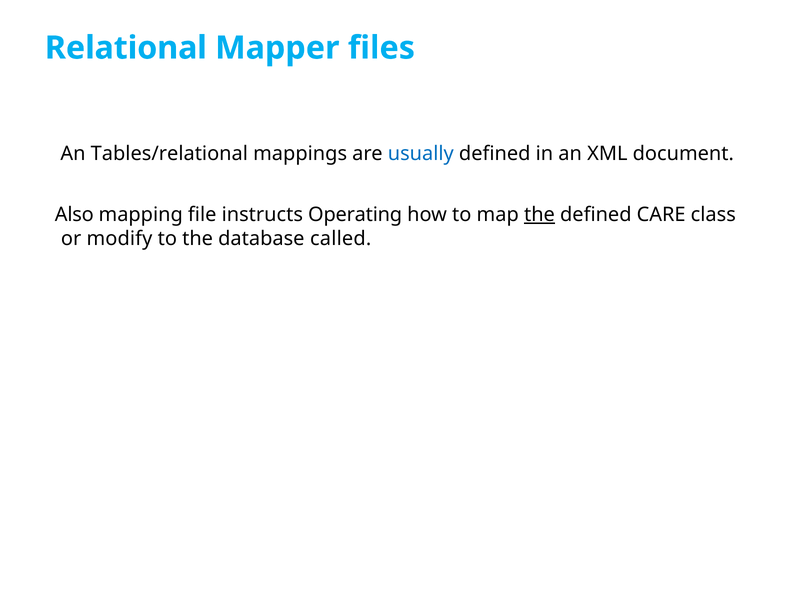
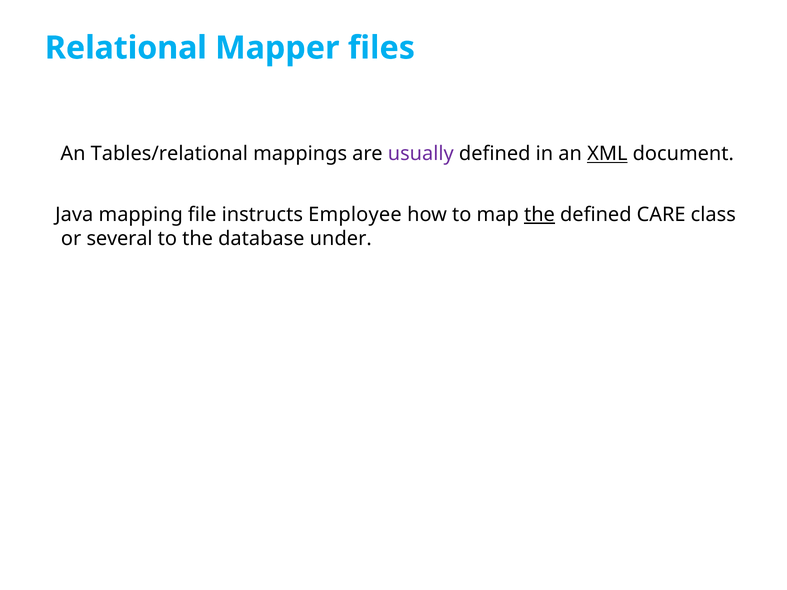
usually colour: blue -> purple (421, 154)
XML underline: none -> present (607, 154)
Also: Also -> Java (74, 215)
Operating: Operating -> Employee (355, 215)
modify: modify -> several (120, 239)
called: called -> under (341, 239)
